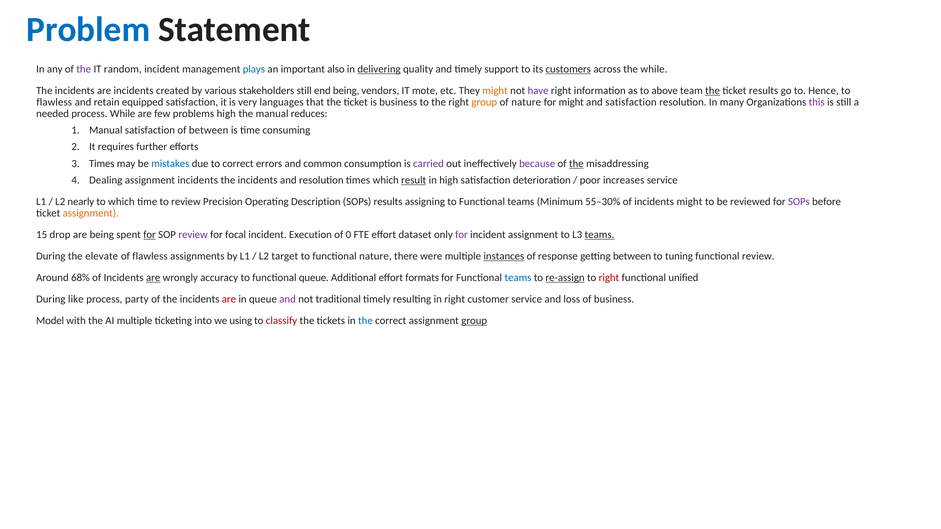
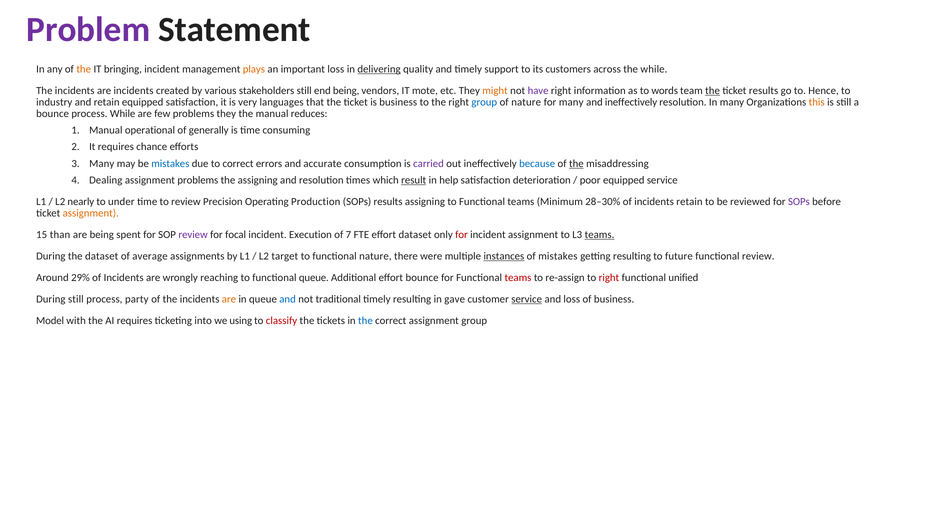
Problem colour: blue -> purple (88, 30)
the colour: purple -> orange (84, 69)
random: random -> bringing (123, 69)
plays colour: blue -> orange (254, 69)
important also: also -> loss (336, 69)
customers underline: present -> none (568, 69)
above: above -> words (665, 91)
flawless: flawless -> industry (54, 102)
group colour: orange -> blue (484, 102)
for might: might -> many (571, 102)
and satisfaction: satisfaction -> ineffectively (631, 102)
this colour: purple -> orange (817, 102)
needed: needed -> bounce (53, 114)
problems high: high -> they (226, 114)
Manual satisfaction: satisfaction -> operational (150, 130)
of between: between -> generally (209, 130)
further: further -> chance (152, 147)
Times: Times -> Many (102, 164)
common: common -> accurate (323, 164)
because colour: purple -> blue (537, 164)
assignment incidents: incidents -> problems (198, 180)
incidents: incidents -> assigning (258, 180)
in high: high -> help (449, 180)
poor increases: increases -> equipped (624, 180)
to which: which -> under (121, 202)
Description: Description -> Production (316, 202)
55–30%: 55–30% -> 28–30% (603, 202)
incidents might: might -> retain (689, 202)
drop: drop -> than (60, 235)
for underline: present -> none (150, 235)
0: 0 -> 7 (348, 235)
for colour: purple -> red (462, 235)
the elevate: elevate -> dataset (102, 256)
of flawless: flawless -> average (150, 256)
of response: response -> mistakes (558, 256)
getting between: between -> resulting (632, 256)
tuning: tuning -> future (679, 256)
68%: 68% -> 29% (81, 278)
are underline: present -> none (153, 278)
accuracy: accuracy -> reaching (219, 278)
effort formats: formats -> bounce (422, 278)
teams colour: blue -> red (518, 278)
re-assign underline: present -> none (565, 278)
During like: like -> still (76, 299)
are colour: red -> orange (229, 299)
and colour: purple -> blue (288, 299)
in right: right -> gave (455, 299)
service underline: none -> present (527, 299)
AI multiple: multiple -> requires (135, 321)
group underline: present -> none (474, 321)
